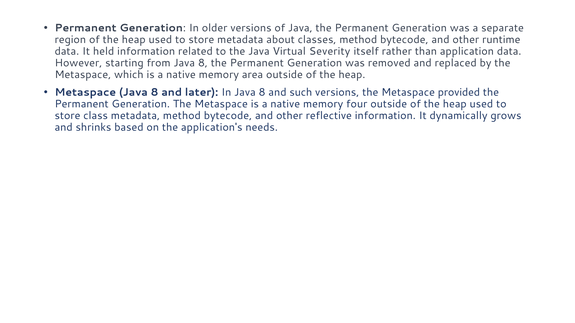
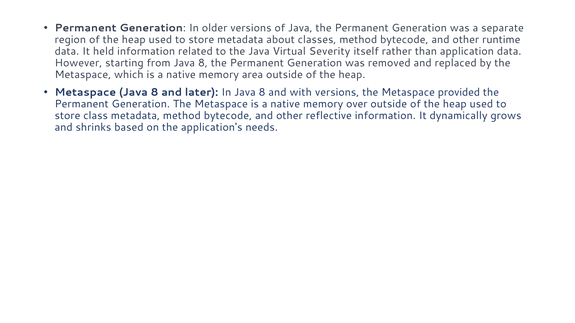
such: such -> with (301, 92)
four: four -> over (357, 104)
